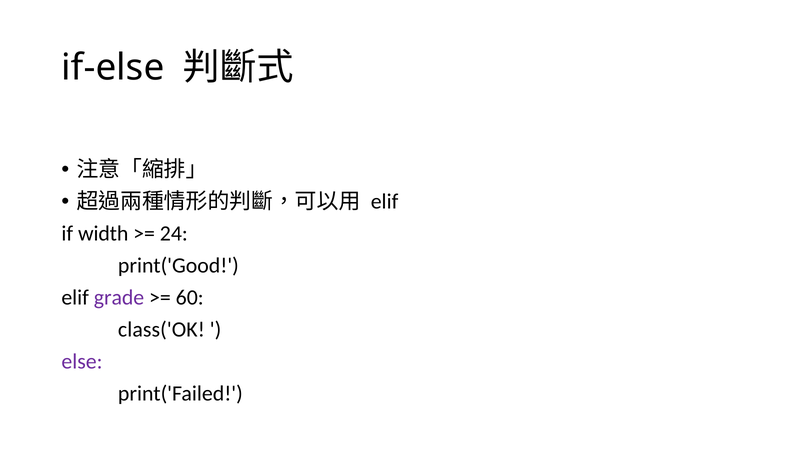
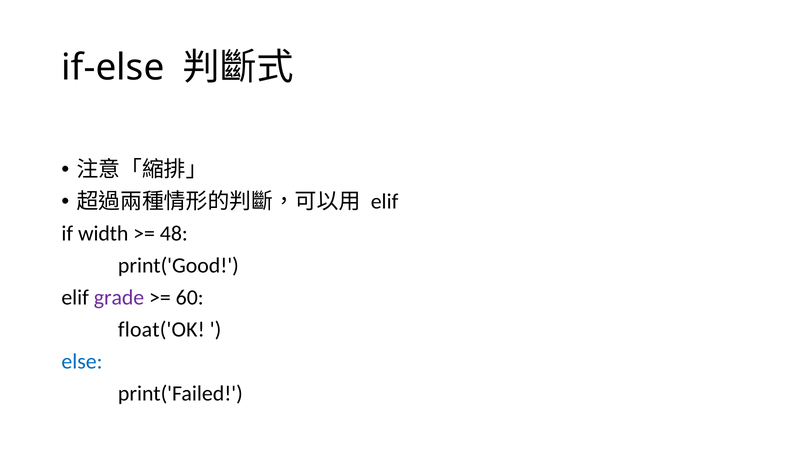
24: 24 -> 48 (174, 234)
class('OK: class('OK -> float('OK (161, 330)
else colour: purple -> blue (82, 362)
